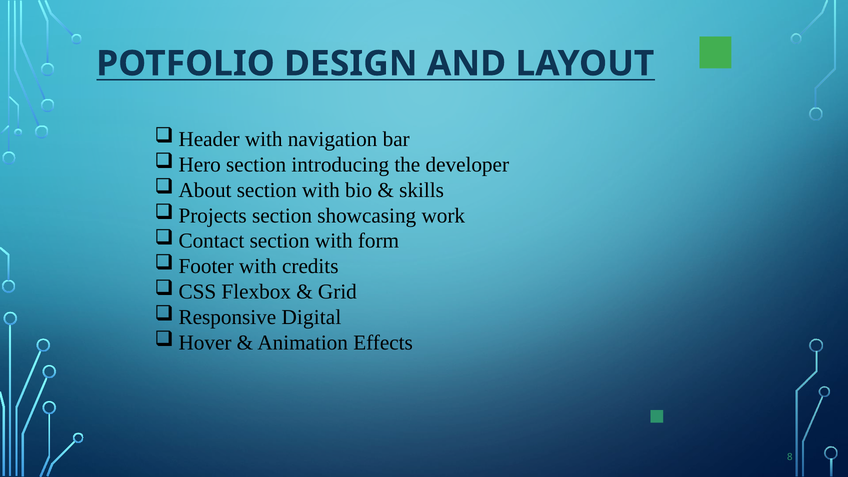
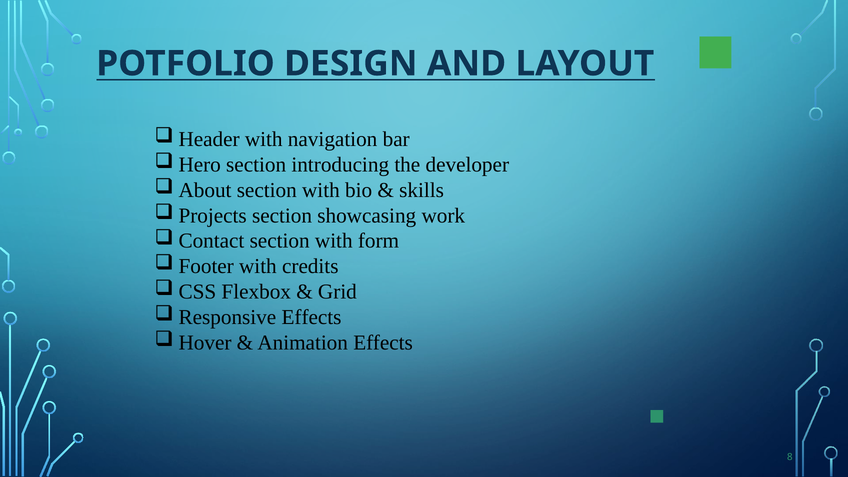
Digital: Digital -> Effects (311, 317)
